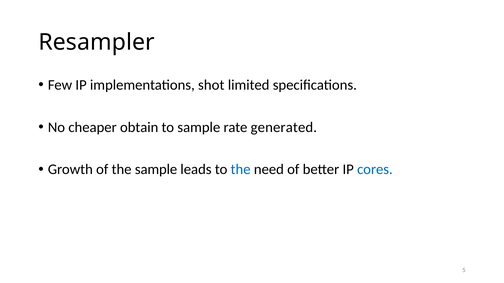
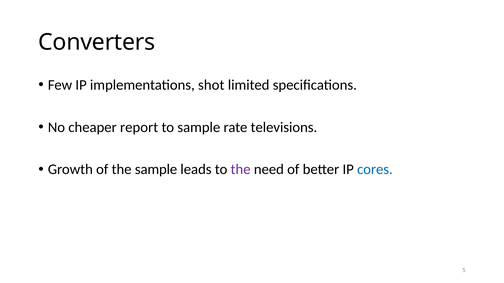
Resampler: Resampler -> Converters (97, 42)
obtain: obtain -> report (139, 127)
generated: generated -> televisions (284, 127)
the colour: blue -> purple (241, 170)
